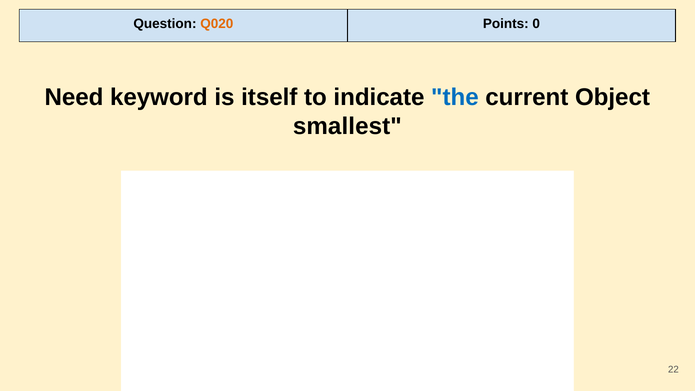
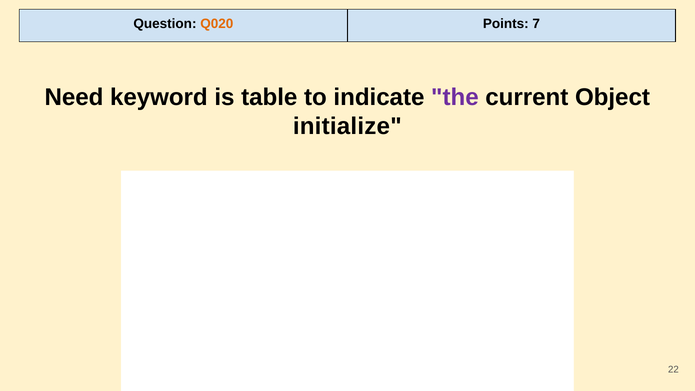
0: 0 -> 7 (536, 24)
itself: itself -> table (269, 97)
the colour: blue -> purple (455, 97)
smallest: smallest -> initialize (347, 126)
